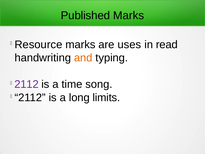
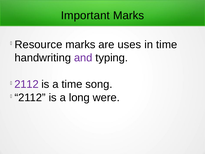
Published: Published -> Important (85, 15)
in read: read -> time (167, 44)
and colour: orange -> purple (83, 58)
limits: limits -> were (106, 97)
